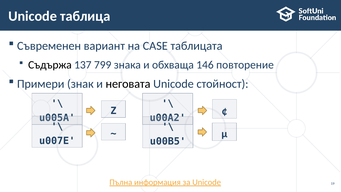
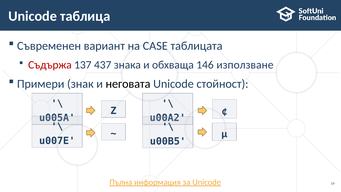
Съдържа colour: black -> red (50, 65)
799: 799 -> 437 (103, 65)
повторение: повторение -> използване (245, 65)
